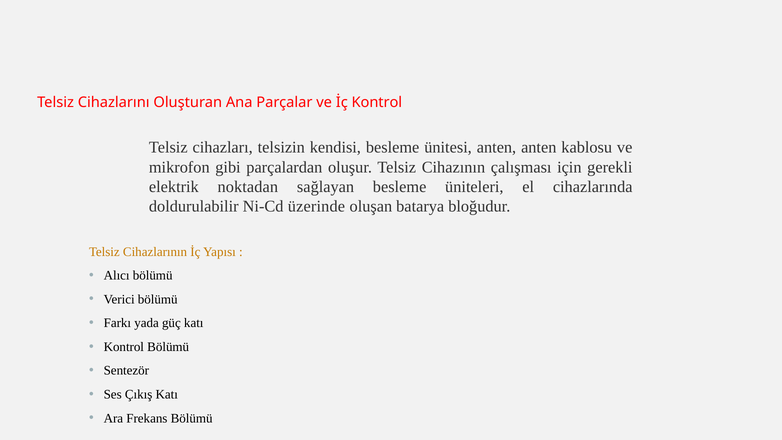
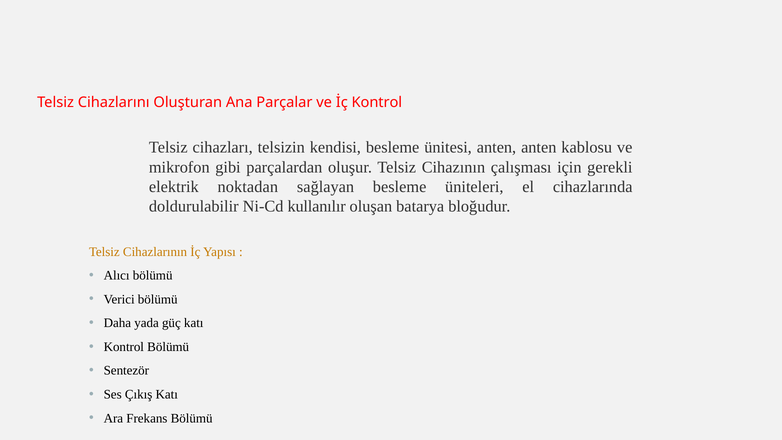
üzerinde: üzerinde -> kullanılır (317, 206)
Farkı: Farkı -> Daha (117, 323)
